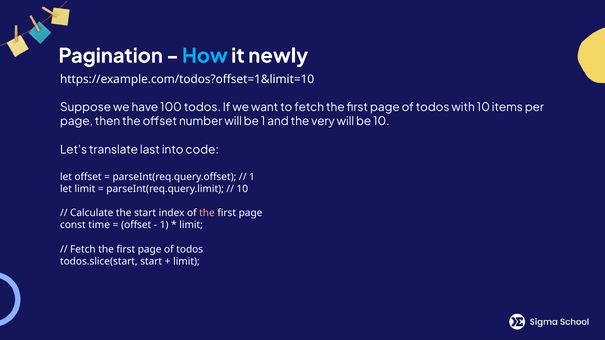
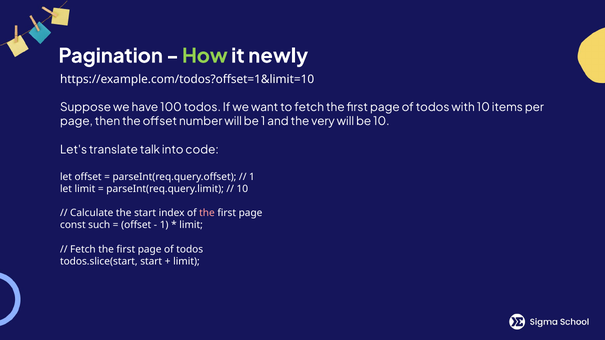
How colour: light blue -> light green (205, 56)
last: last -> talk (150, 150)
time: time -> such (99, 225)
